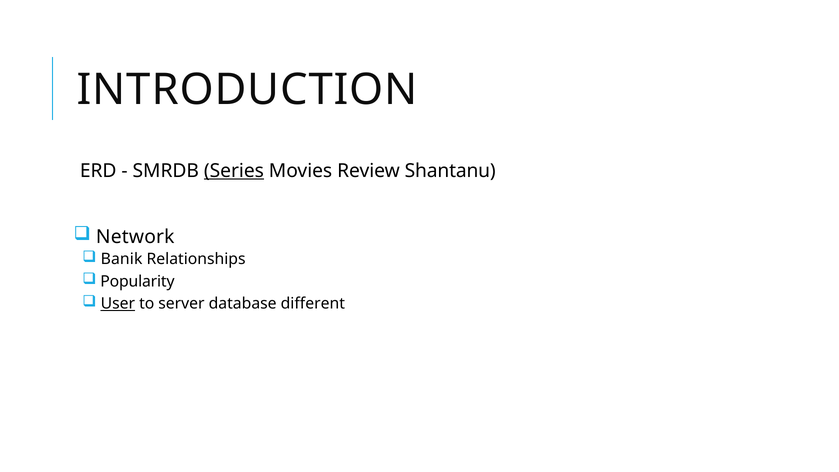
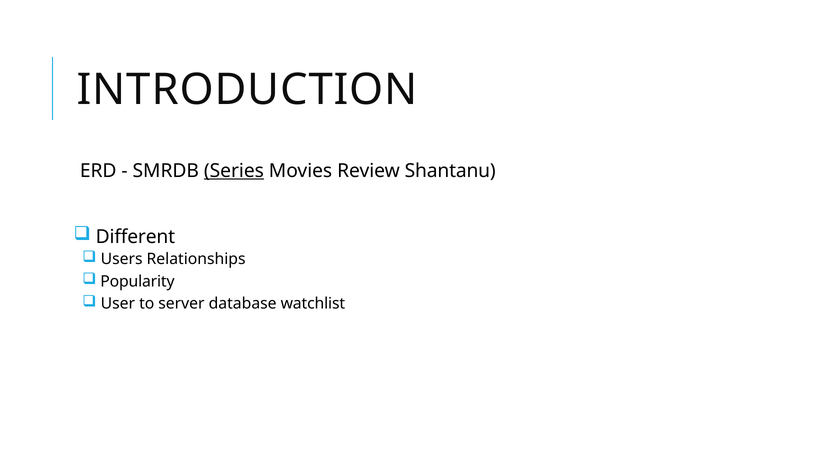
Network: Network -> Different (135, 237)
Banik: Banik -> Users (122, 259)
User underline: present -> none (118, 304)
different: different -> watchlist (313, 304)
